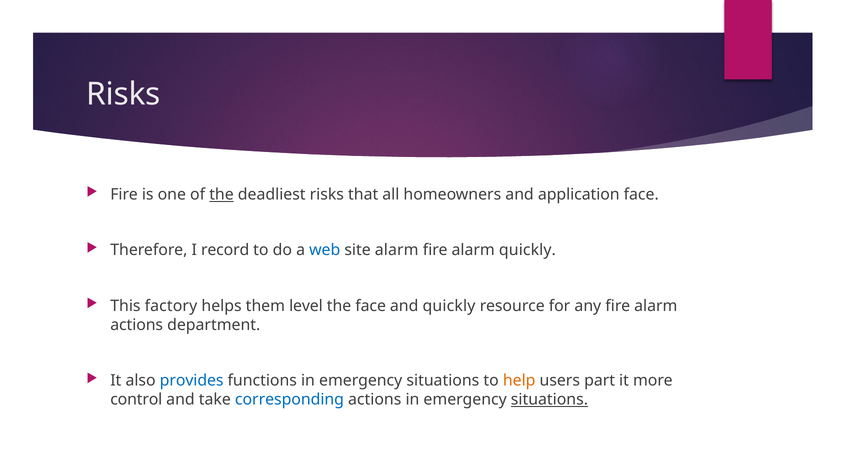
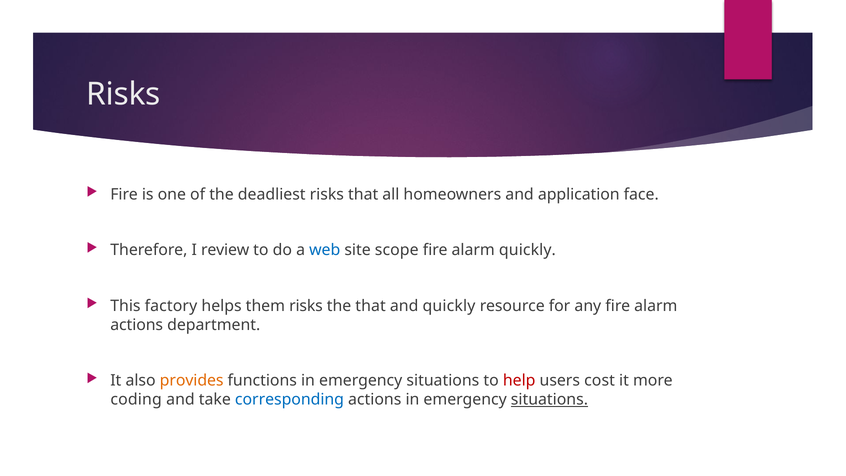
the underline: present -> none (221, 194)
record: record -> review (225, 250)
site alarm: alarm -> scope (397, 250)
them level: level -> risks (306, 306)
the face: face -> that (371, 306)
provides colour: blue -> orange (192, 381)
help colour: orange -> red (519, 381)
part: part -> cost (600, 381)
control: control -> coding (136, 400)
